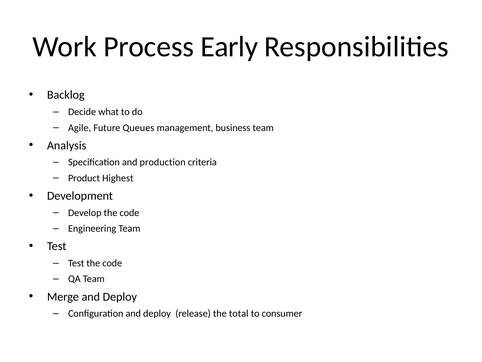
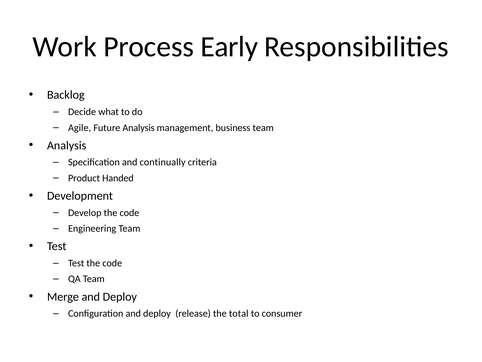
Future Queues: Queues -> Analysis (139, 128)
production: production -> continually (163, 162)
Highest: Highest -> Handed (118, 178)
